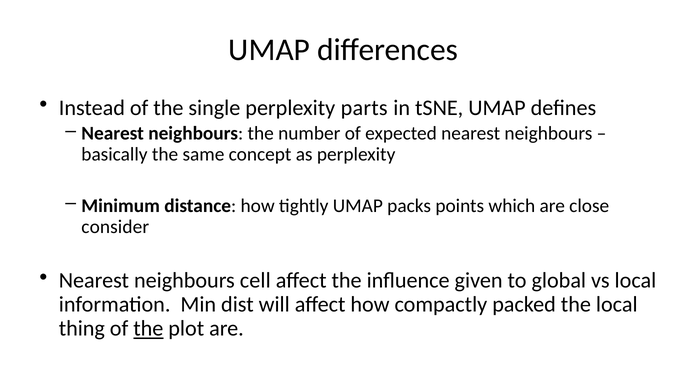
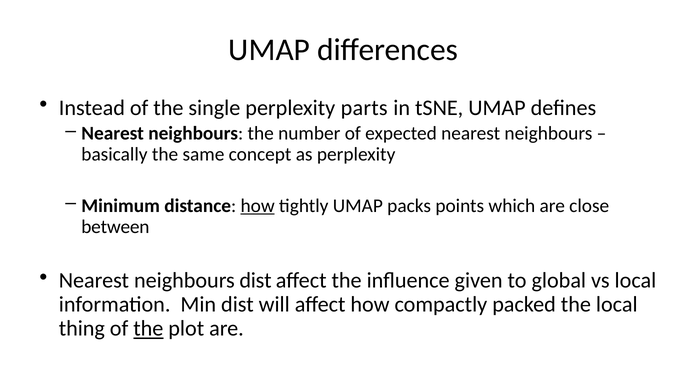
how underline: none -> present (258, 205)
consider: consider -> between (115, 226)
neighbours cell: cell -> dist (255, 280)
